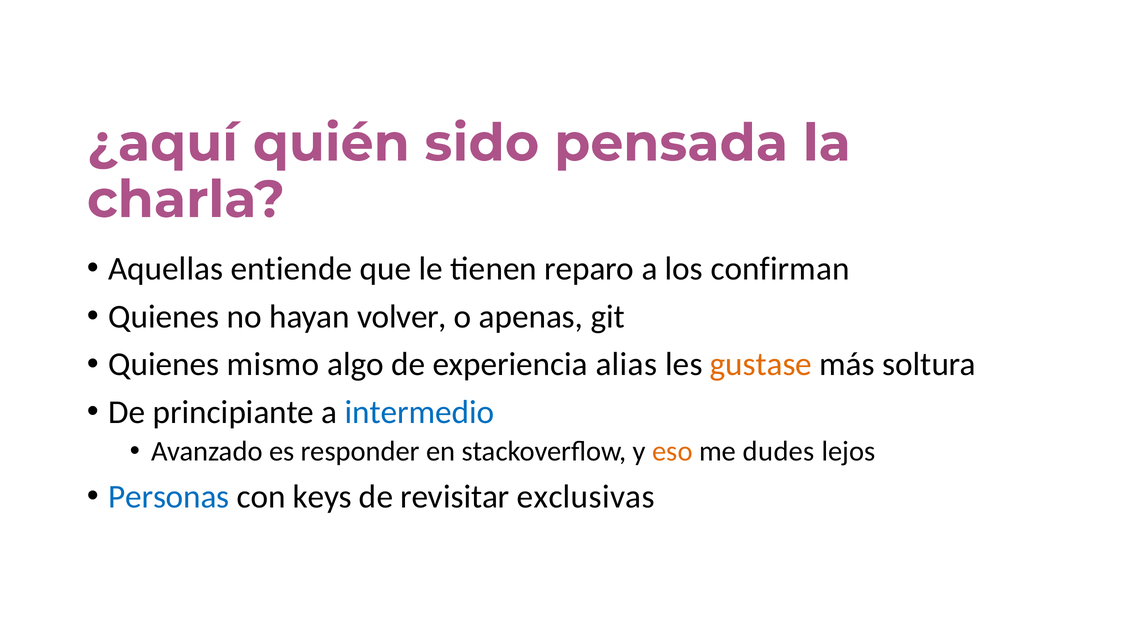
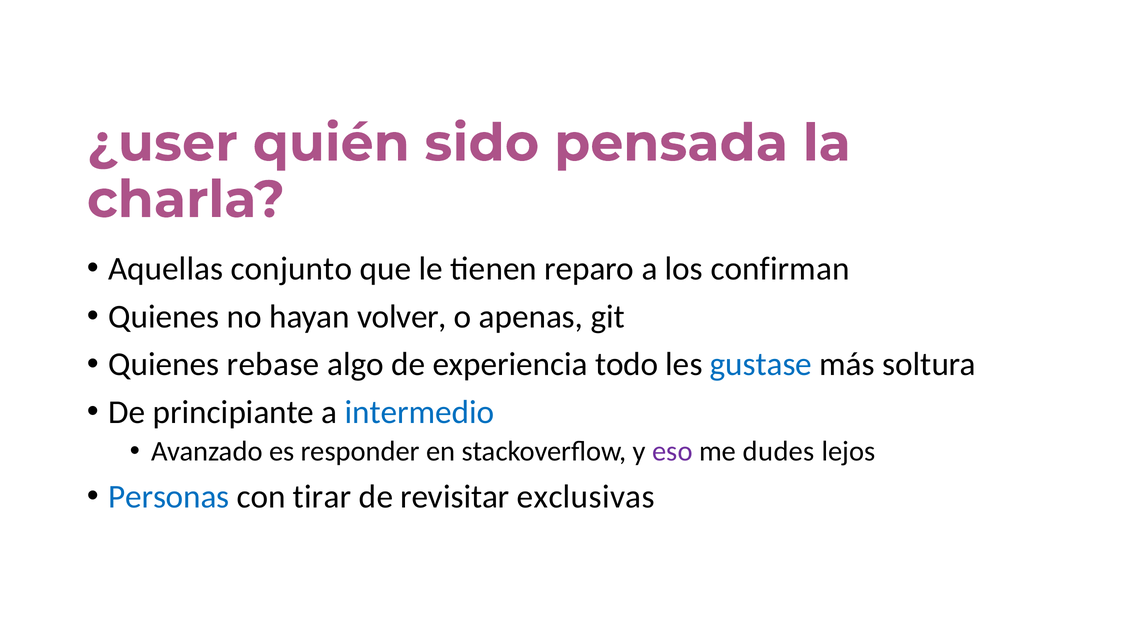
¿aquí: ¿aquí -> ¿user (162, 143)
entiende: entiende -> conjunto (291, 269)
mismo: mismo -> rebase (273, 364)
alias: alias -> todo (627, 364)
gustase colour: orange -> blue (761, 364)
eso colour: orange -> purple (672, 451)
keys: keys -> tirar (322, 497)
